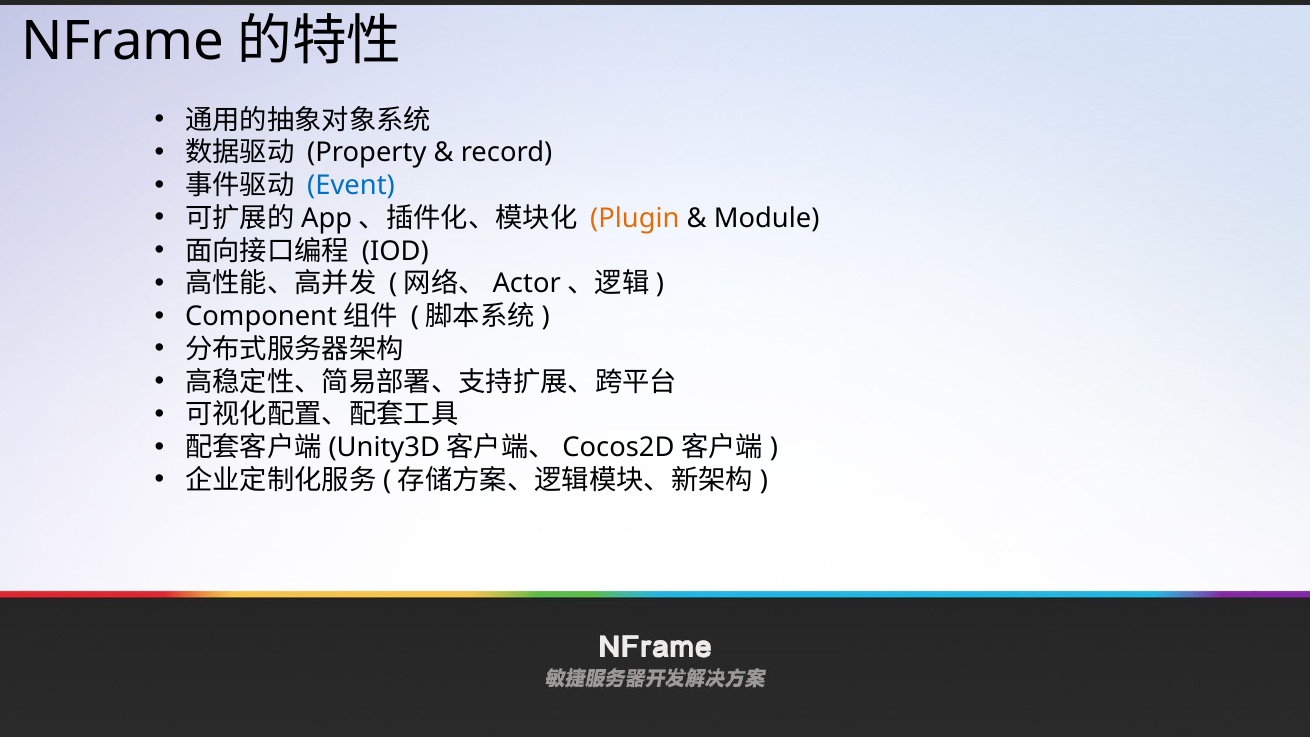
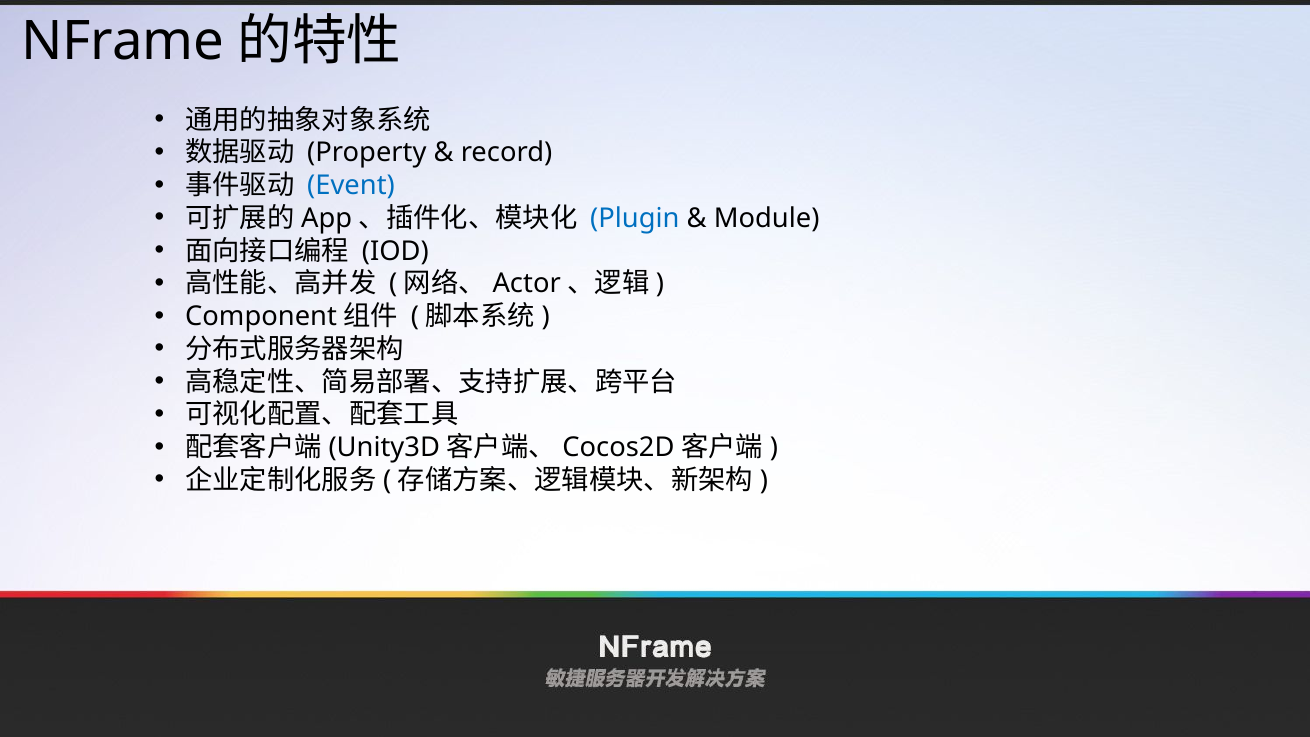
Plugin colour: orange -> blue (635, 218)
